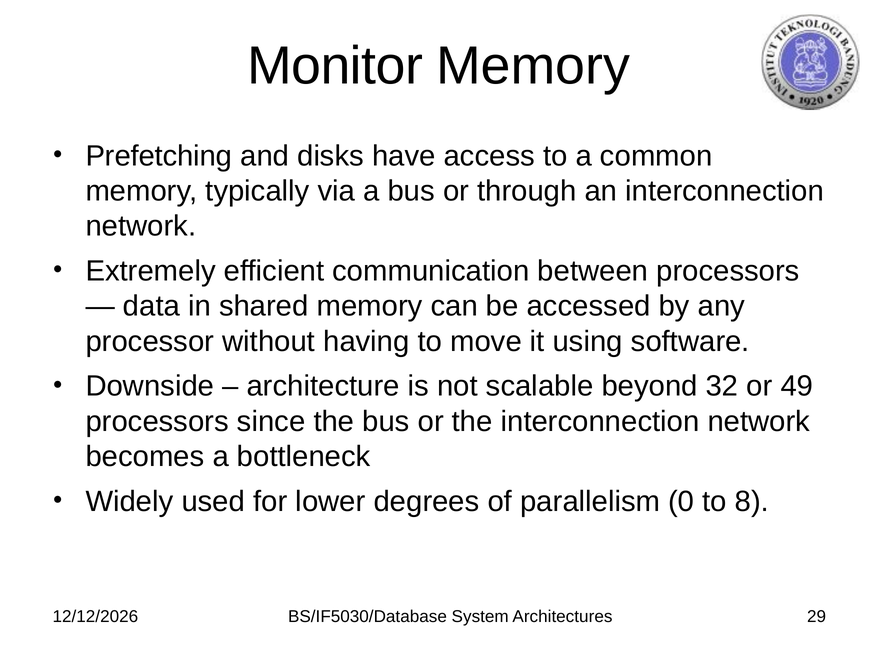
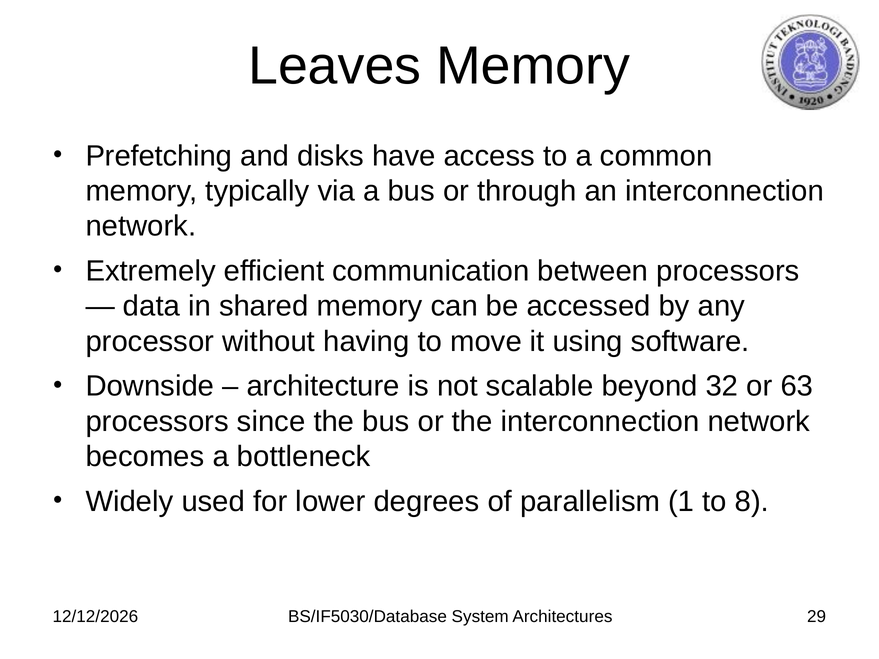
Monitor: Monitor -> Leaves (335, 66)
49: 49 -> 63 (797, 386)
0: 0 -> 1 (681, 502)
